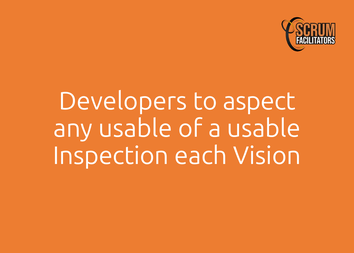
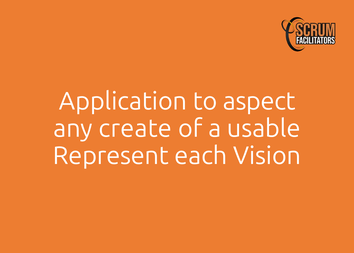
Developers: Developers -> Application (123, 101)
any usable: usable -> create (135, 128)
Inspection: Inspection -> Represent (111, 155)
